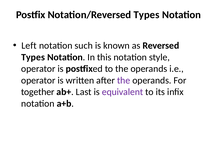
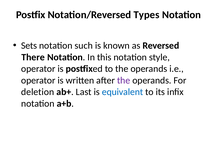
Left: Left -> Sets (29, 46)
Types: Types -> There (33, 57)
together: together -> deletion (38, 92)
equivalent colour: purple -> blue (123, 92)
